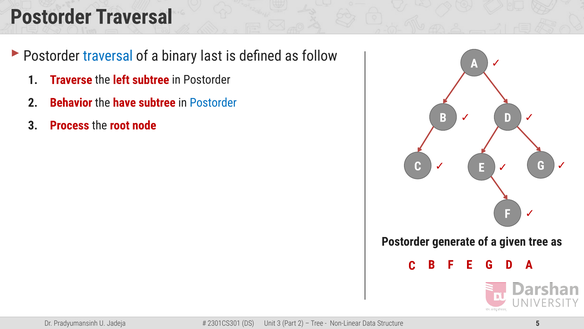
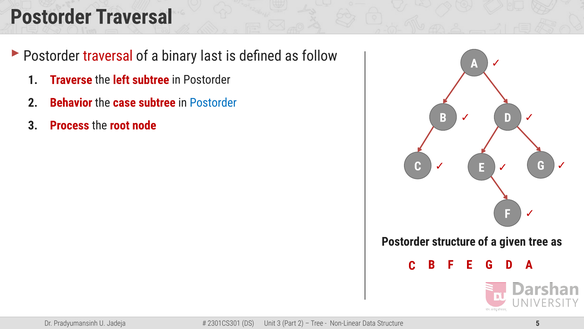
traversal colour: blue -> red (108, 56)
have: have -> case (124, 103)
Postorder generate: generate -> structure (454, 241)
